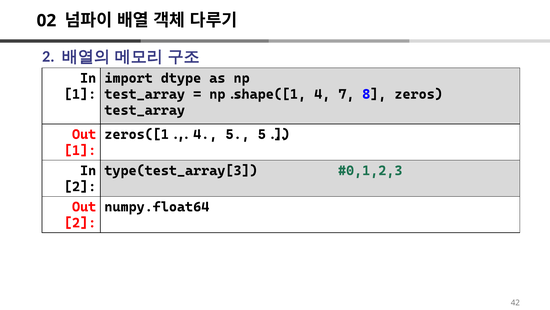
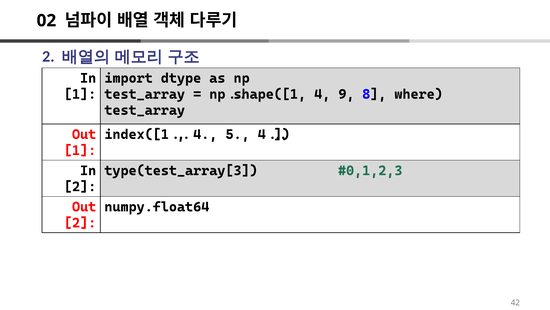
7: 7 -> 9 (346, 94)
zeros: zeros -> where (419, 94)
zeros([1: zeros([1 -> index([1 (145, 134)
5 5: 5 -> 4 (274, 134)
